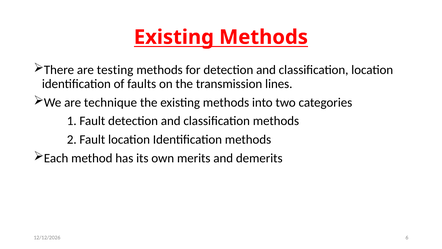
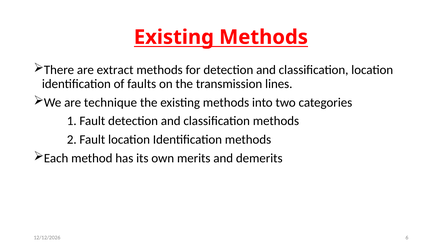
testing: testing -> extract (115, 70)
